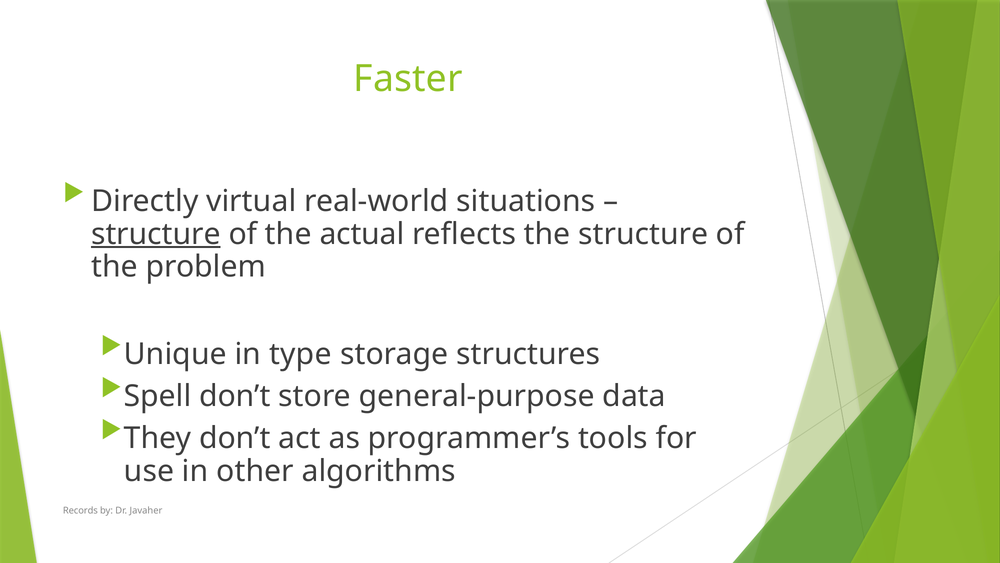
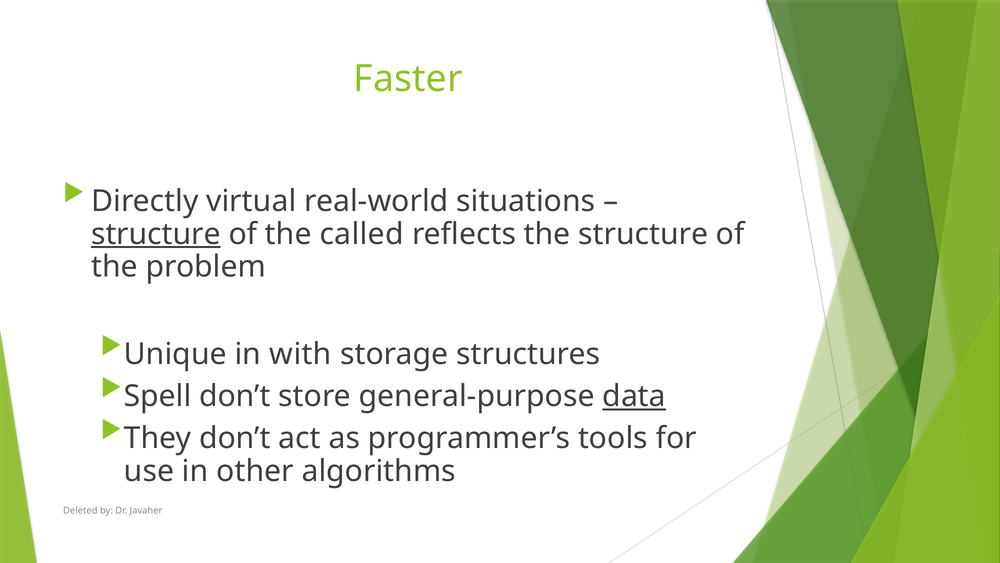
actual: actual -> called (362, 234)
type: type -> with (300, 354)
data underline: none -> present (634, 396)
Records: Records -> Deleted (80, 510)
